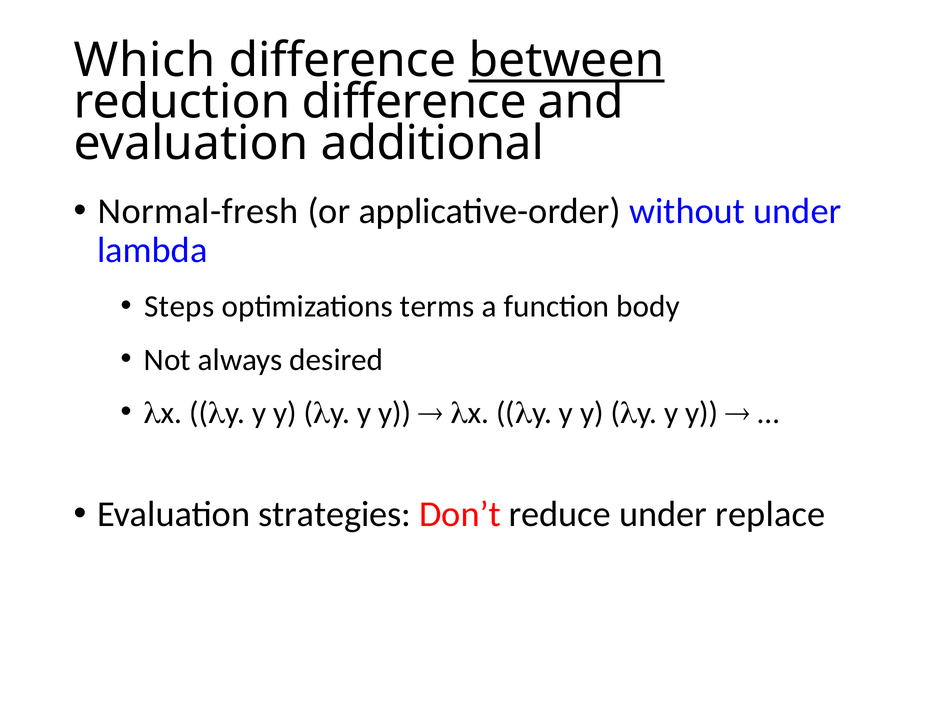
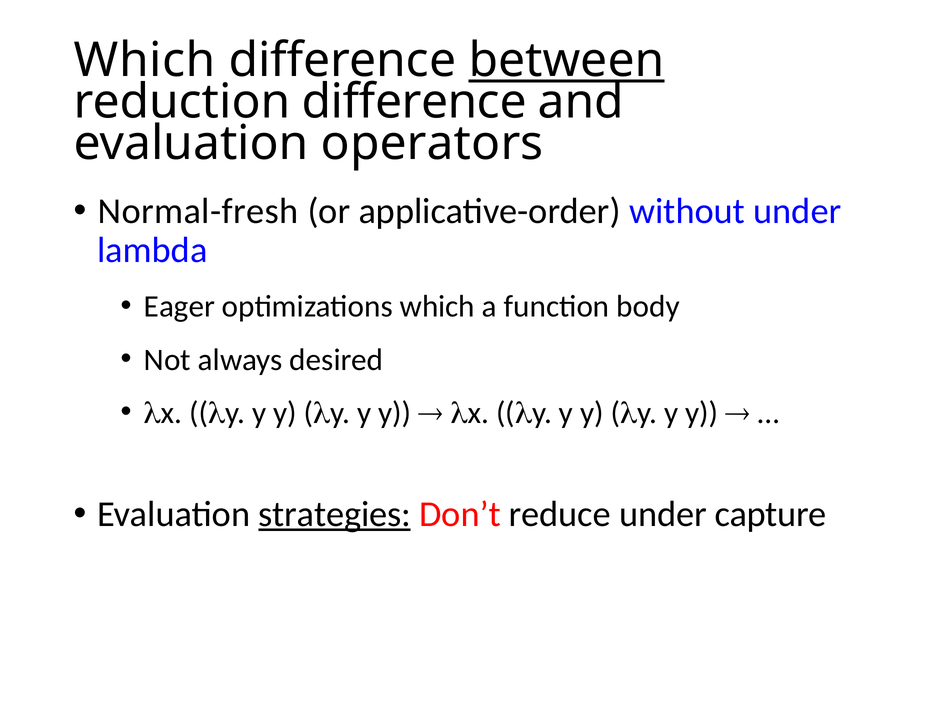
additional: additional -> operators (432, 143)
Steps: Steps -> Eager (179, 307)
optimizations terms: terms -> which (437, 307)
strategies underline: none -> present (335, 514)
replace: replace -> capture (771, 514)
